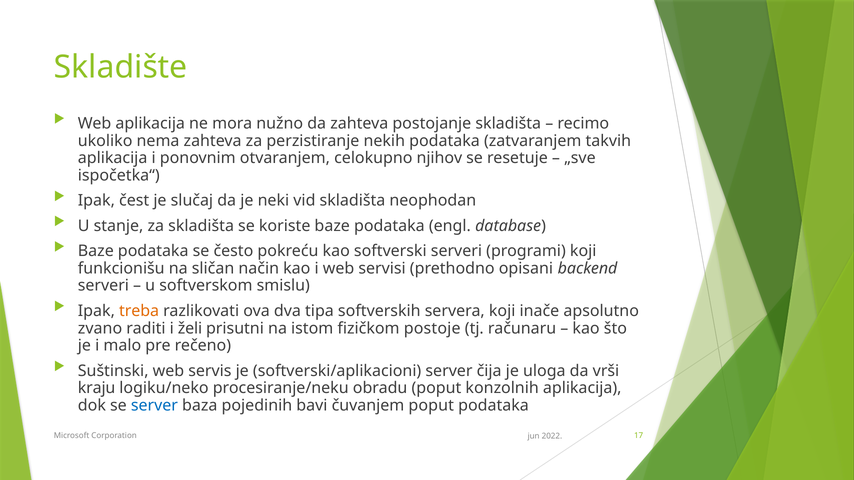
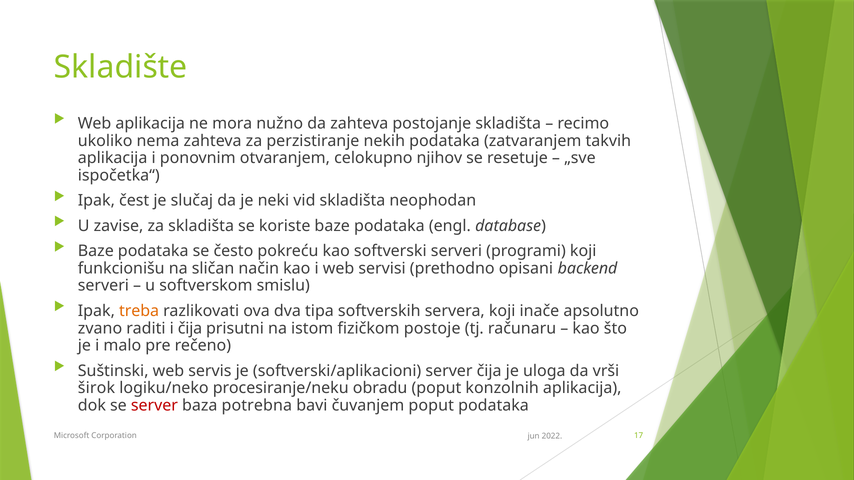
stanje: stanje -> zavise (119, 226)
i želi: želi -> čija (190, 329)
kraju: kraju -> širok (96, 388)
server colour: blue -> red (154, 406)
pojedinih: pojedinih -> potrebna (257, 406)
